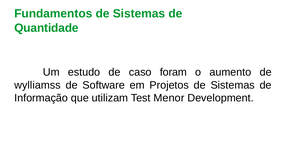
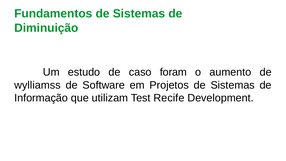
Quantidade: Quantidade -> Diminuição (46, 28)
Menor: Menor -> Recife (169, 98)
